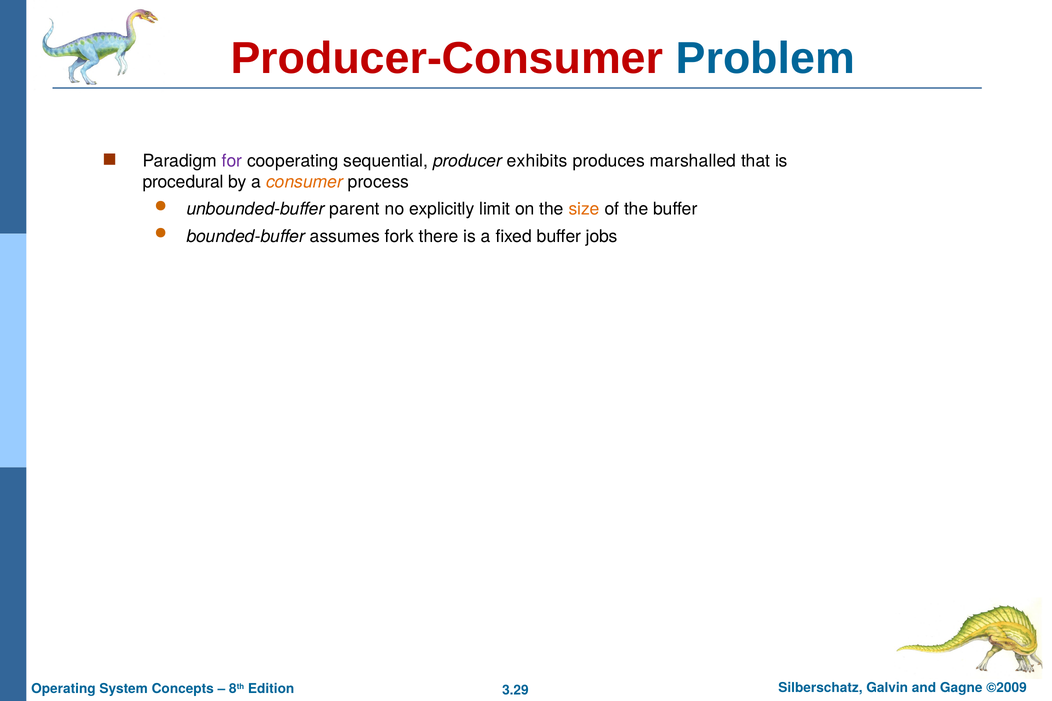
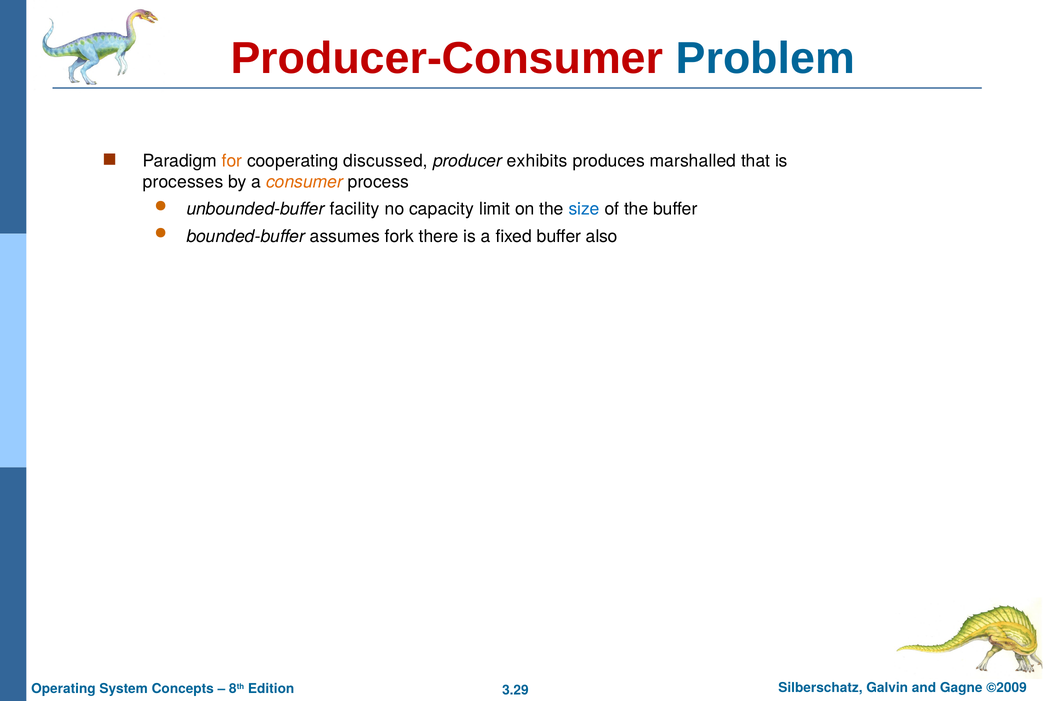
for colour: purple -> orange (232, 161)
sequential: sequential -> discussed (386, 161)
procedural: procedural -> processes (183, 182)
parent: parent -> facility (355, 209)
explicitly: explicitly -> capacity (442, 209)
size colour: orange -> blue (584, 209)
jobs: jobs -> also (602, 236)
